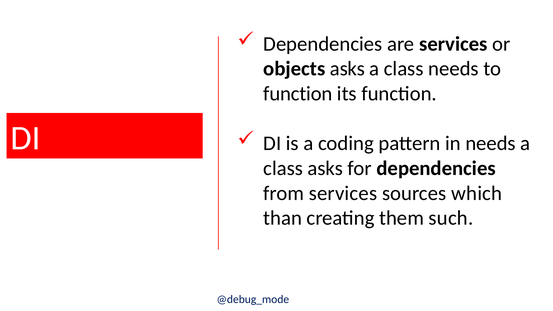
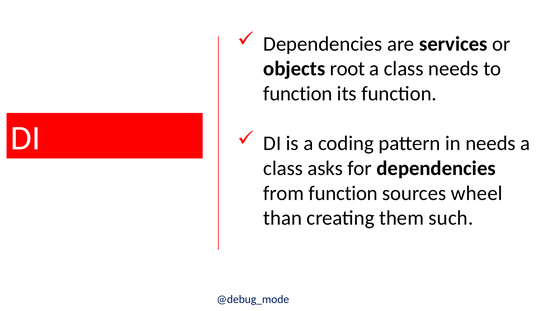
objects asks: asks -> root (347, 69)
from services: services -> function (343, 193)
which: which -> wheel (477, 193)
